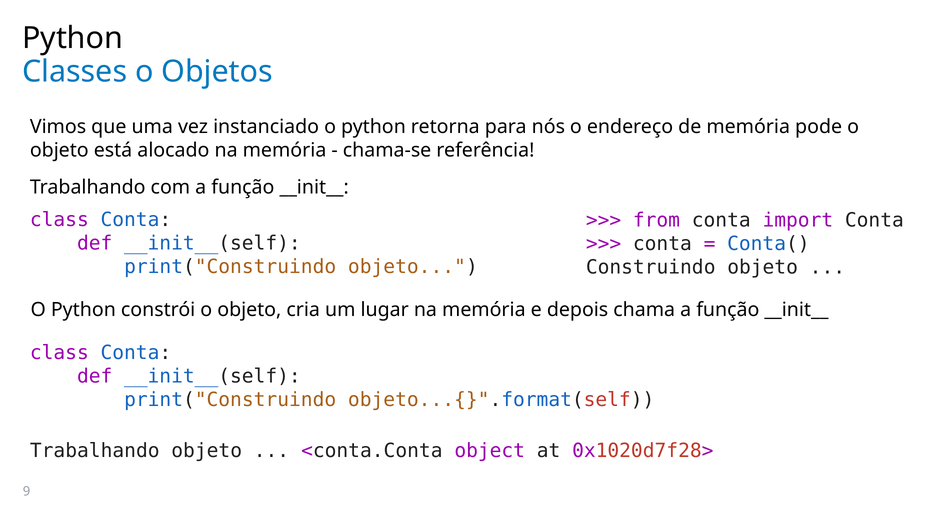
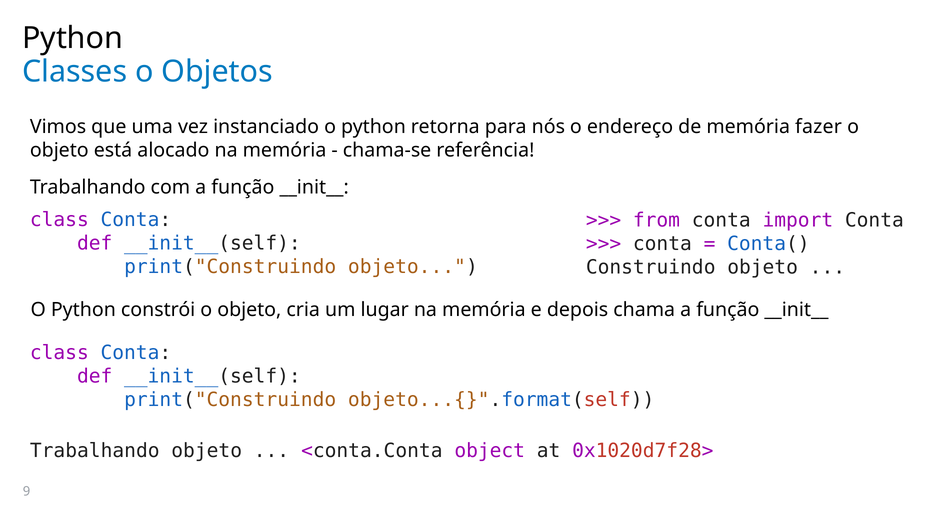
pode: pode -> fazer (819, 127)
